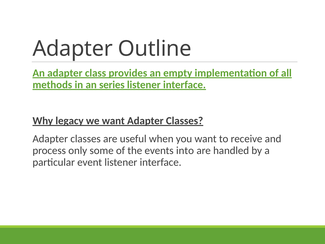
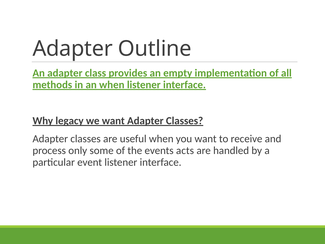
an series: series -> when (112, 85)
into: into -> acts (185, 150)
